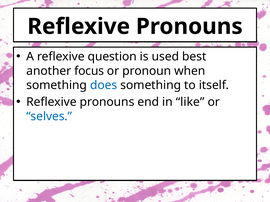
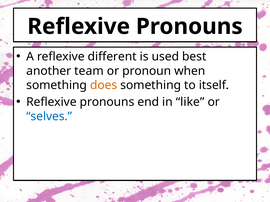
question: question -> different (112, 57)
focus: focus -> team (89, 71)
does colour: blue -> orange (104, 85)
